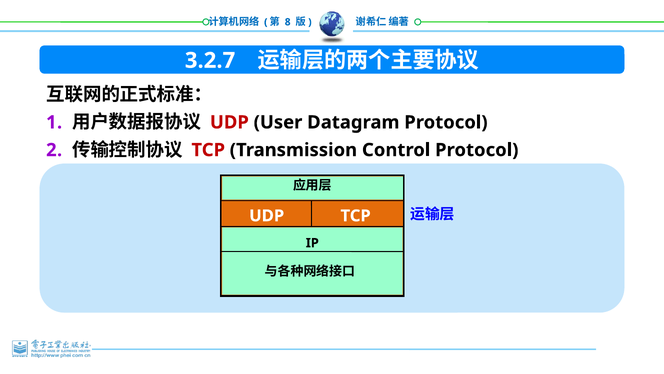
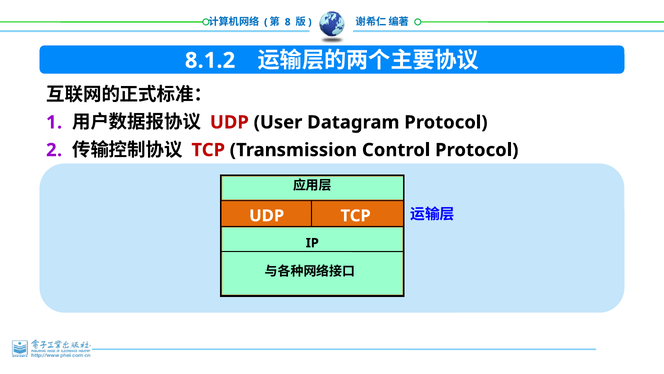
3.2.7: 3.2.7 -> 8.1.2 (210, 60)
